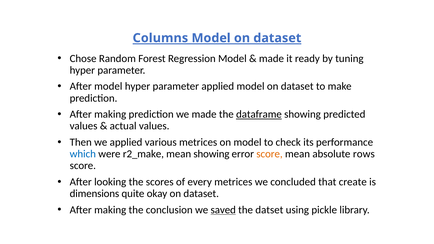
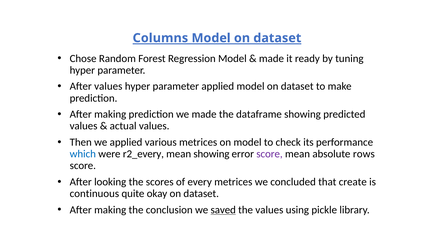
After model: model -> values (108, 86)
dataframe underline: present -> none (259, 114)
r2_make: r2_make -> r2_every (143, 154)
score colour: orange -> purple (269, 154)
dimensions: dimensions -> continuous (94, 194)
the datset: datset -> values (269, 210)
